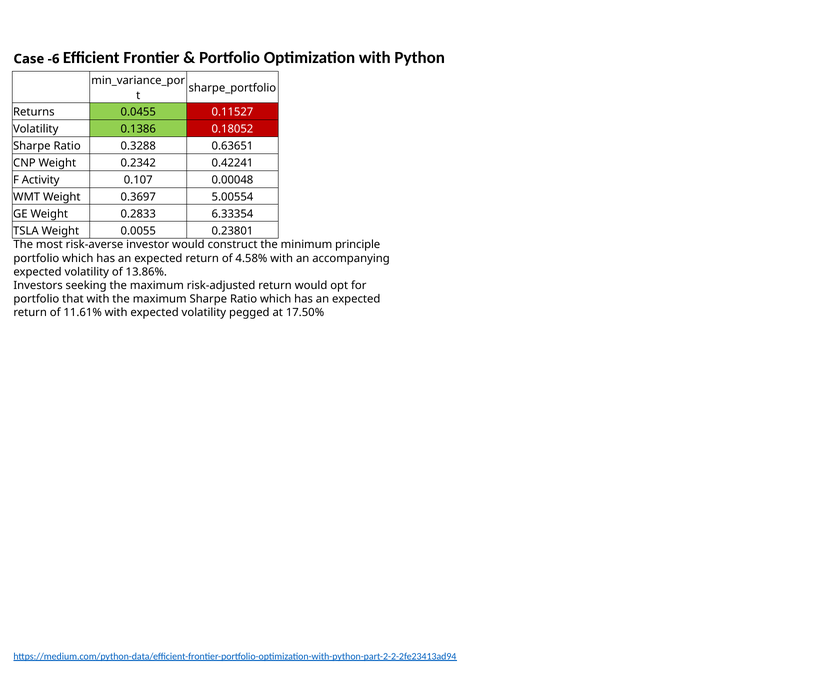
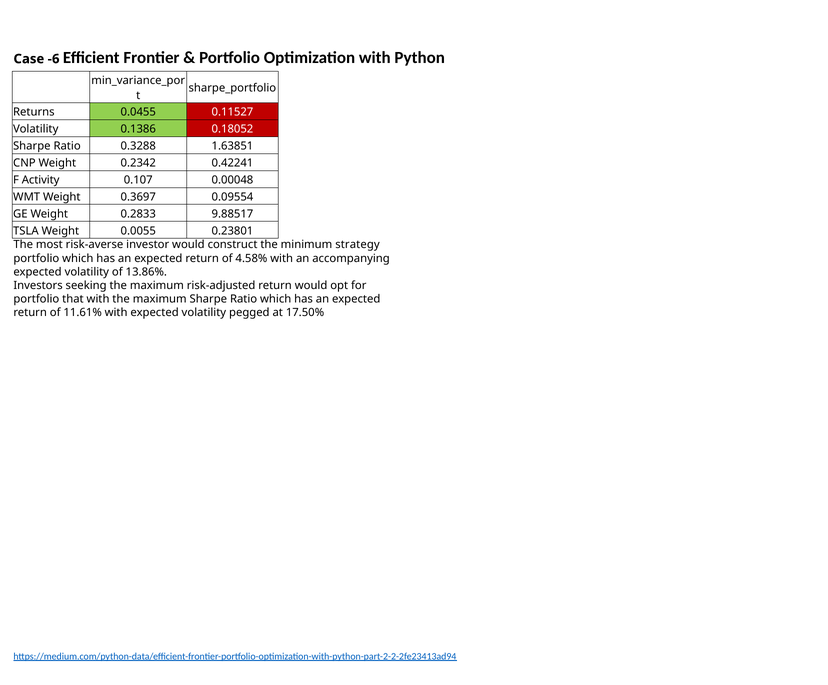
0.63651: 0.63651 -> 1.63851 (232, 146)
5.00554: 5.00554 -> 0.09554 (232, 197)
6.33354: 6.33354 -> 9.88517 (232, 214)
principle: principle -> strategy (358, 245)
